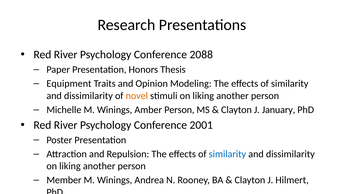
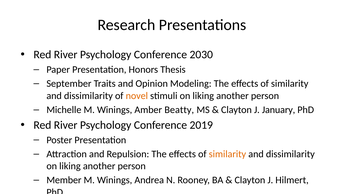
2088: 2088 -> 2030 (201, 55)
Equipment: Equipment -> September (69, 83)
Amber Person: Person -> Beatty (179, 109)
2001: 2001 -> 2019 (201, 125)
similarity colour: blue -> orange (227, 154)
